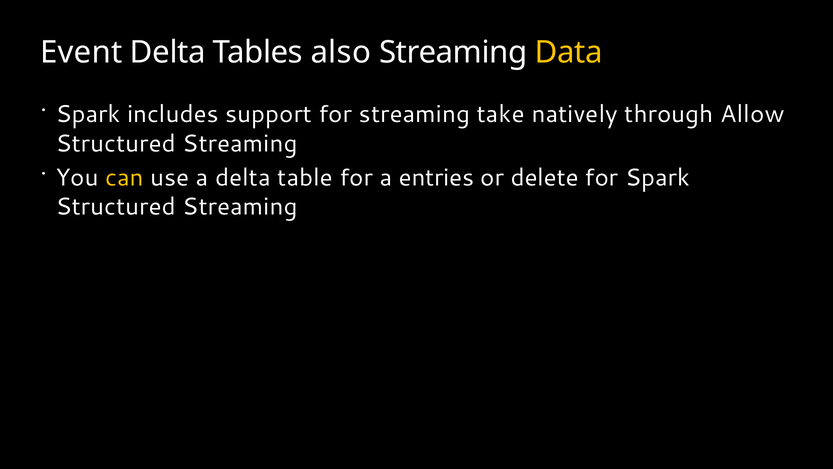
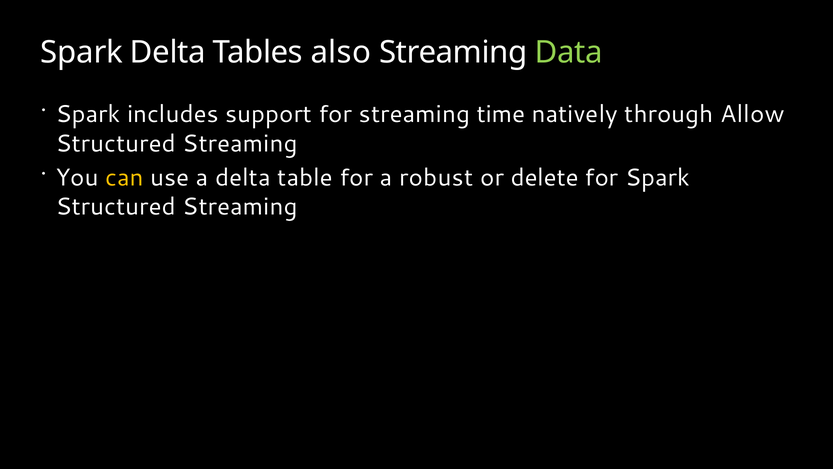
Event: Event -> Spark (82, 52)
Data colour: yellow -> light green (569, 52)
take: take -> time (501, 114)
entries: entries -> robust (436, 178)
